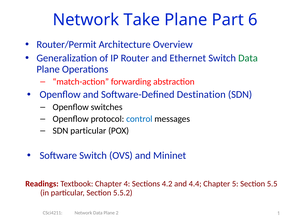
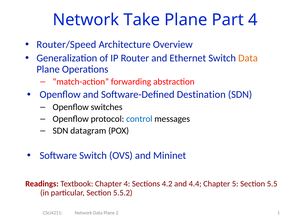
Part 6: 6 -> 4 (253, 20)
Router/Permit: Router/Permit -> Router/Speed (66, 44)
Data colour: green -> orange (248, 58)
SDN particular: particular -> datagram (88, 130)
